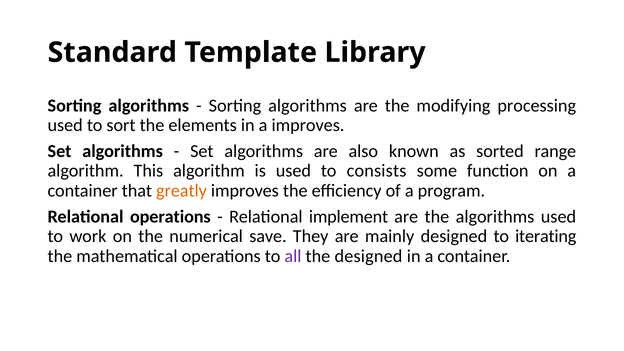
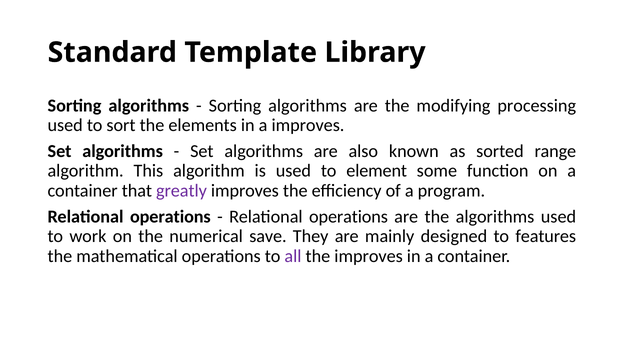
consists: consists -> element (377, 171)
greatly colour: orange -> purple (181, 191)
implement: implement -> operations (348, 217)
iterating: iterating -> features (546, 236)
the designed: designed -> improves (369, 256)
